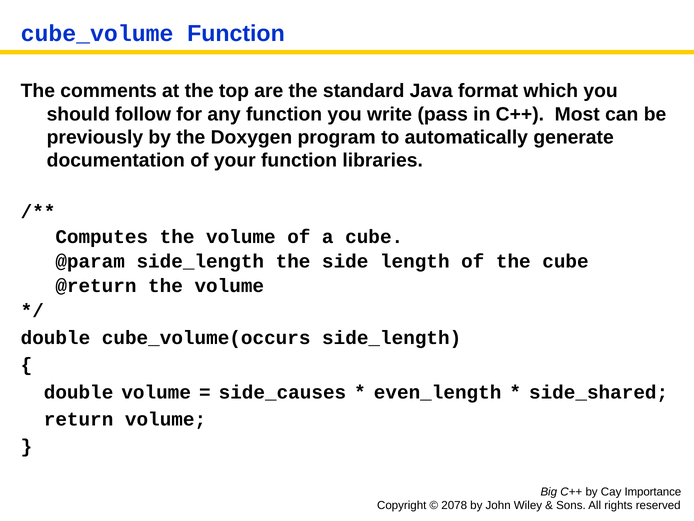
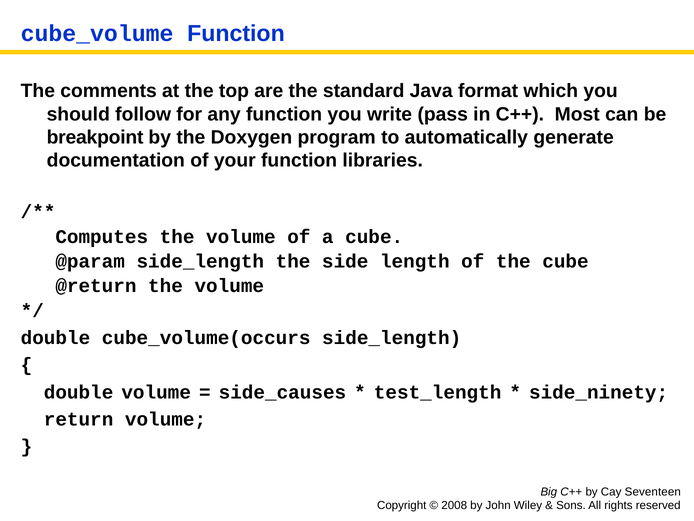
previously: previously -> breakpoint (95, 137)
even_length: even_length -> test_length (438, 392)
side_shared: side_shared -> side_ninety (599, 392)
Importance: Importance -> Seventeen (653, 491)
2078: 2078 -> 2008 (454, 505)
